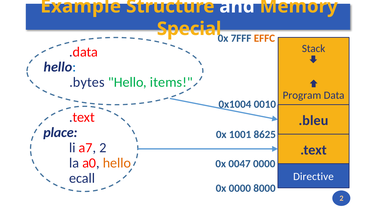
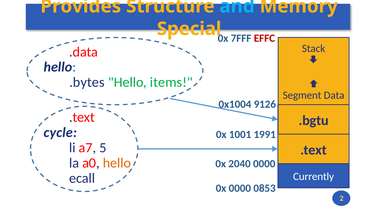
Example: Example -> Provides (81, 6)
and colour: white -> light blue (237, 6)
EFFC colour: orange -> red (264, 38)
Program: Program -> Segment (302, 96)
0010: 0010 -> 9126 (265, 105)
.bleu: .bleu -> .bgtu (314, 121)
place: place -> cycle (60, 133)
8625: 8625 -> 1991 (265, 135)
a7 2: 2 -> 5 (103, 148)
0047: 0047 -> 2040 (240, 164)
Directive: Directive -> Currently (314, 177)
8000: 8000 -> 0853 (264, 189)
